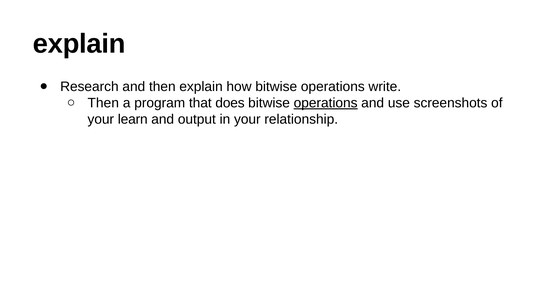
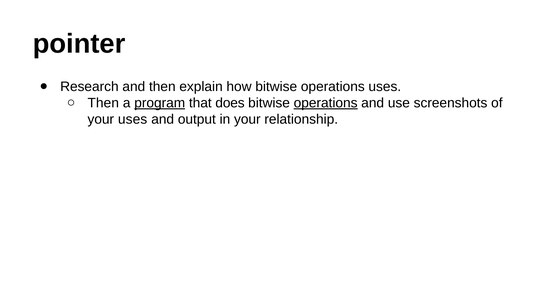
explain: explain -> pointer (79, 44)
operations write: write -> uses (385, 86)
program underline: none -> present (160, 103)
your learn: learn -> uses (133, 119)
